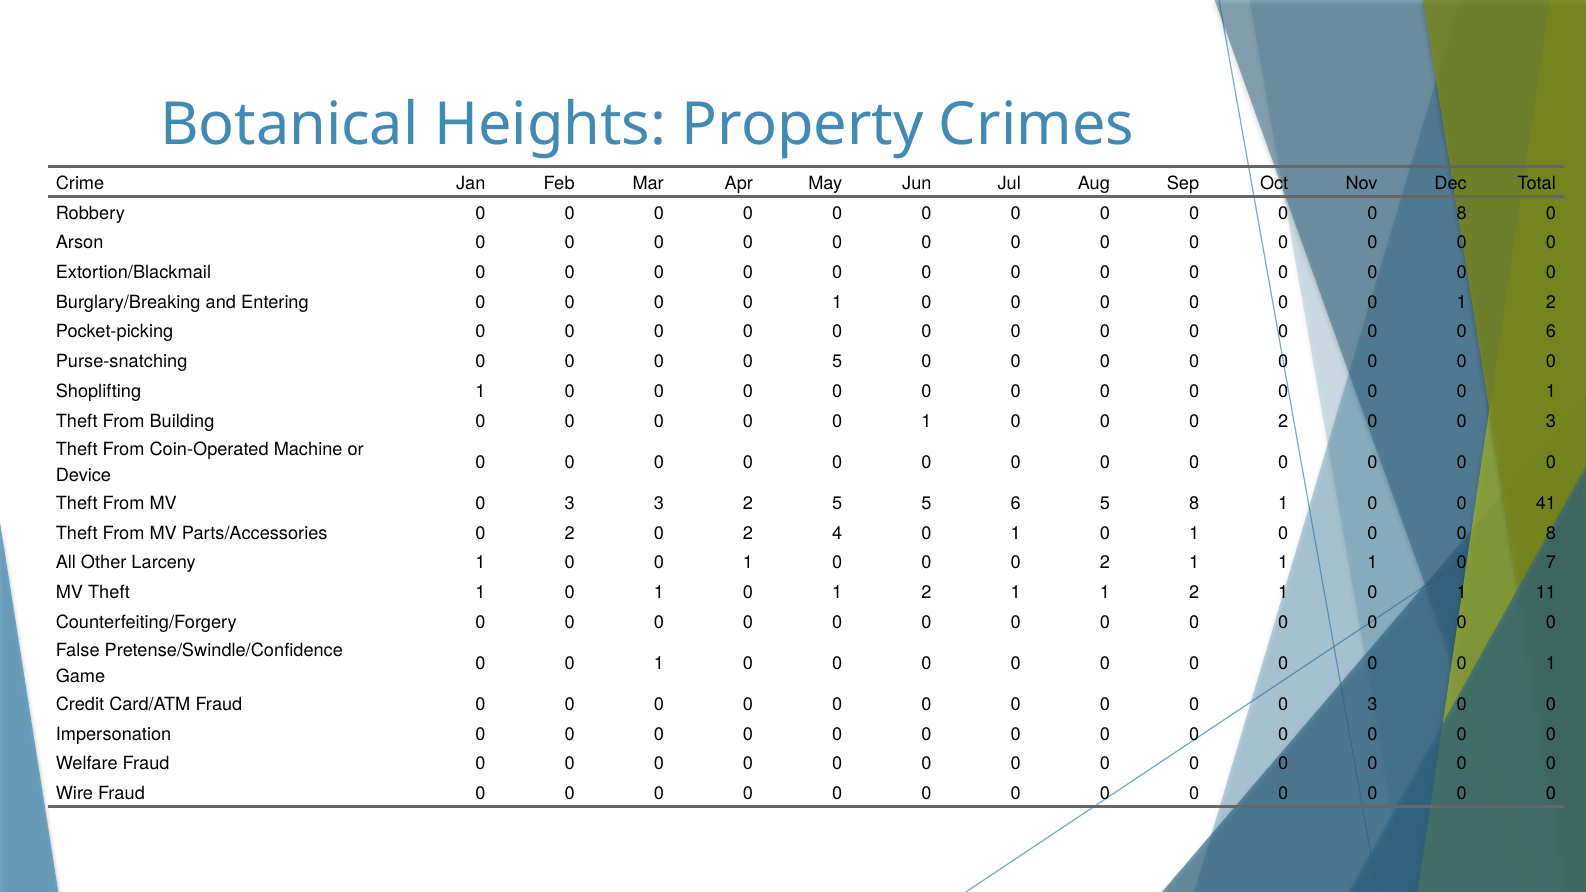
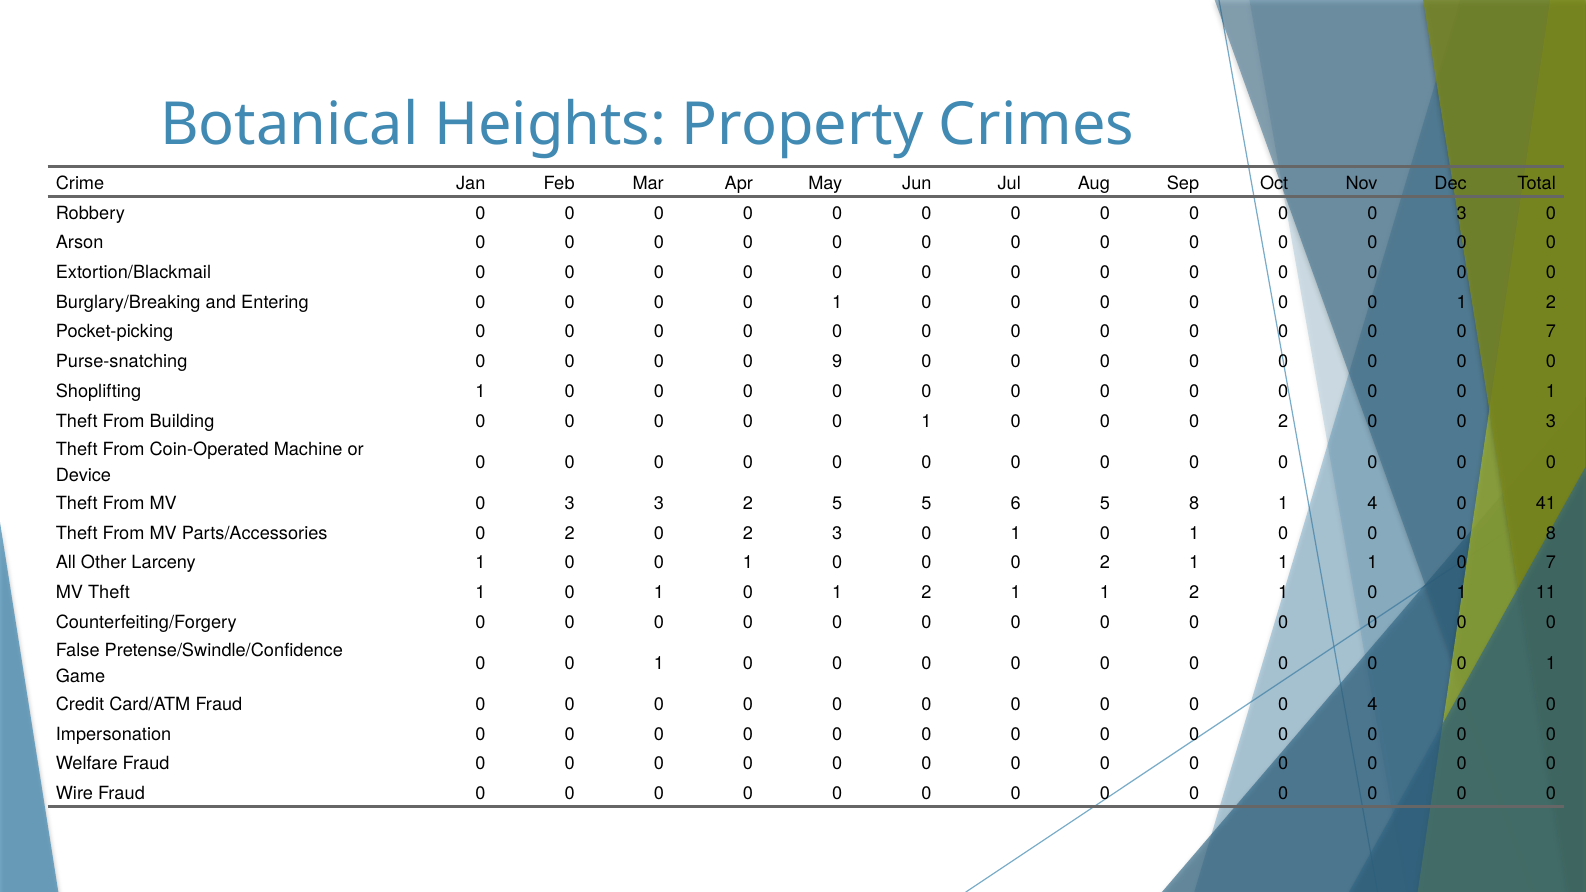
8: 8 -> 3 (1462, 213)
0 0 6: 6 -> 7 (1551, 332)
0 5: 5 -> 9 (837, 362)
8 1 0: 0 -> 4 (1372, 503)
2 4: 4 -> 3 (837, 533)
0 0 0 3: 3 -> 4 (1372, 704)
